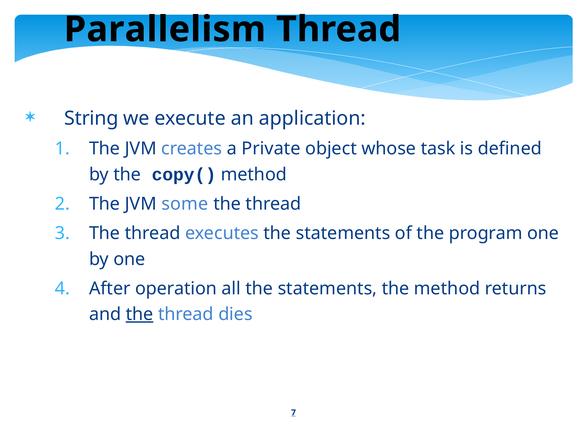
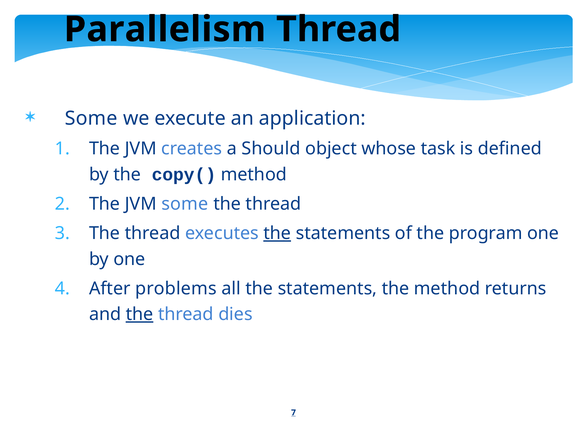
String: String -> Some (91, 119)
Private: Private -> Should (271, 149)
the underline: none -> present (277, 233)
operation: operation -> problems (176, 289)
